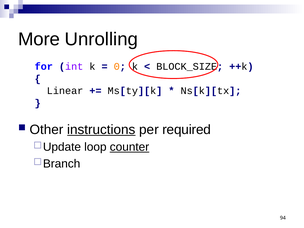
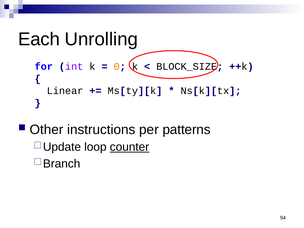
More: More -> Each (39, 39)
instructions underline: present -> none (101, 130)
required: required -> patterns (187, 130)
